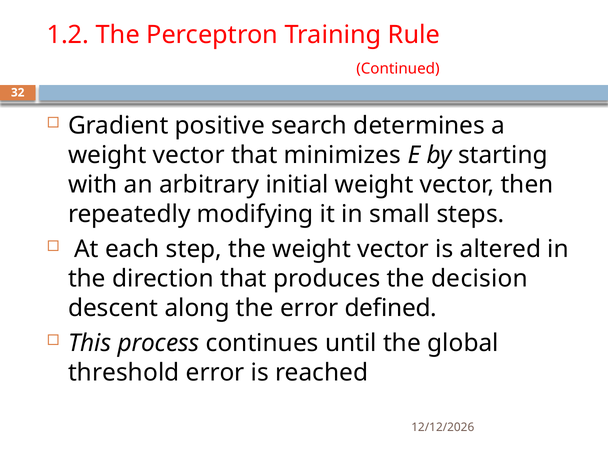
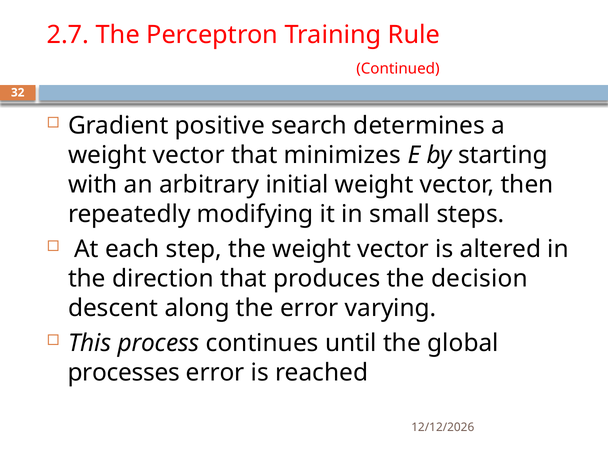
1.2: 1.2 -> 2.7 (68, 35)
defined: defined -> varying (391, 308)
threshold: threshold -> processes (124, 373)
